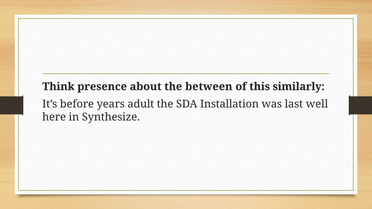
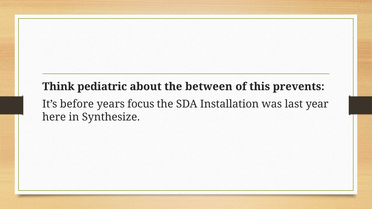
presence: presence -> pediatric (102, 87)
similarly: similarly -> prevents (299, 87)
adult: adult -> focus (141, 104)
well: well -> year (317, 104)
